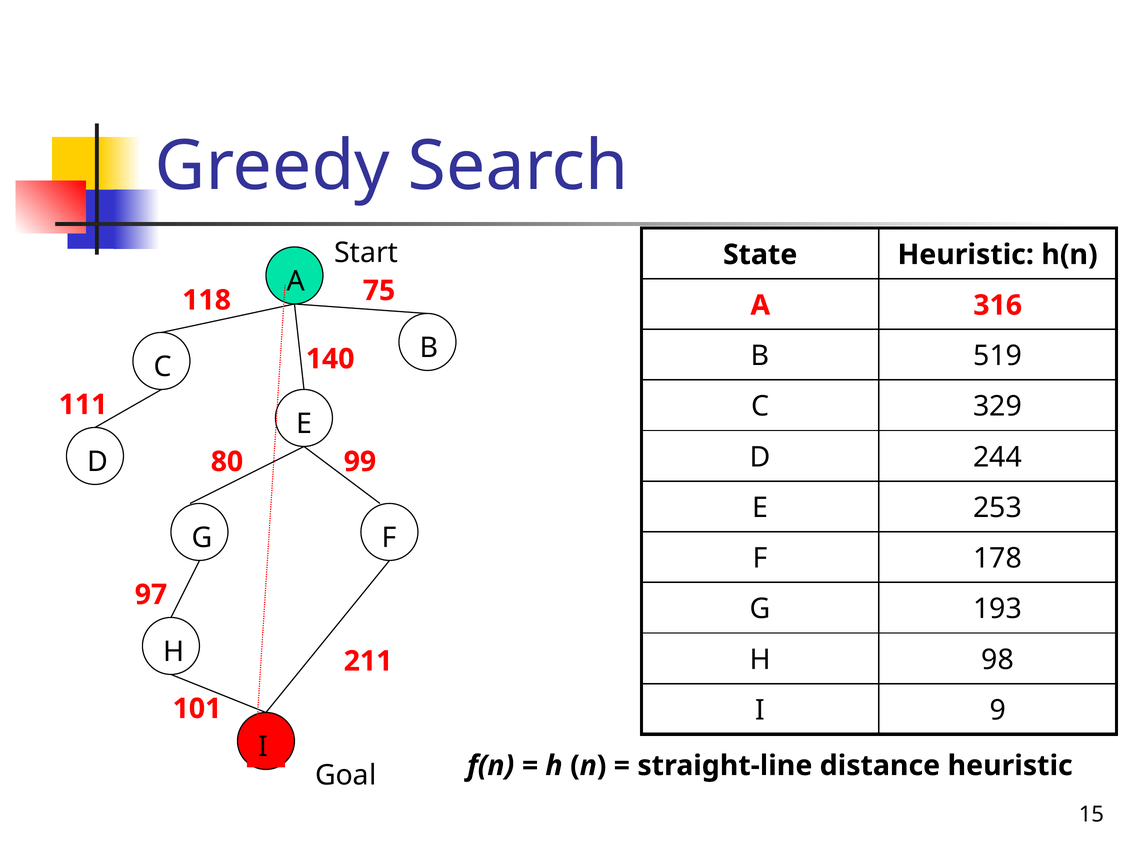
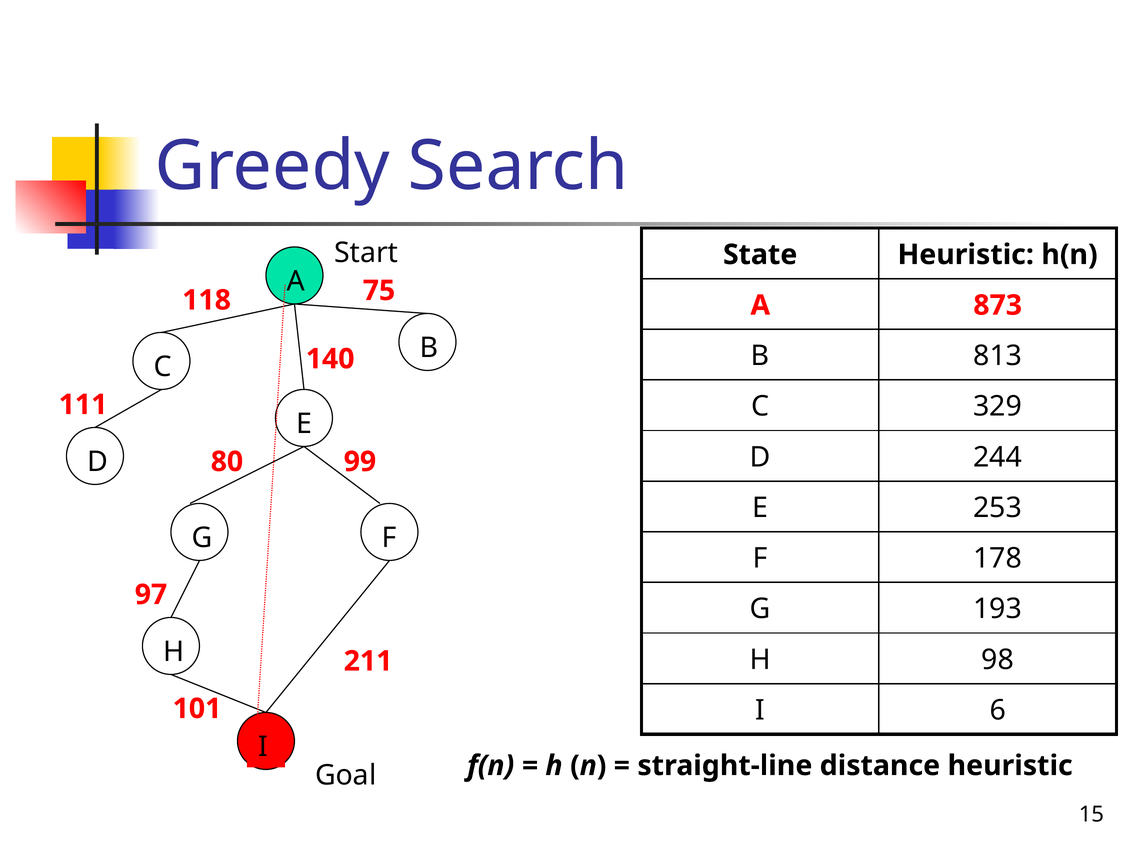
316: 316 -> 873 (998, 305)
519: 519 -> 813 (998, 356)
9: 9 -> 6 (998, 710)
